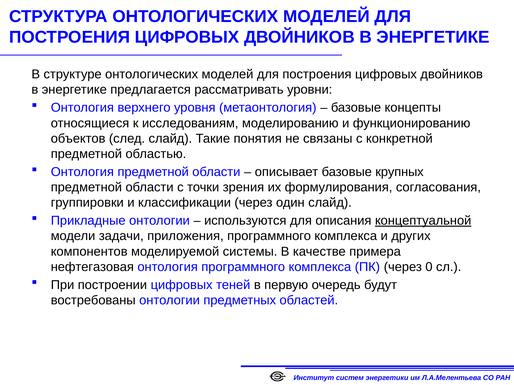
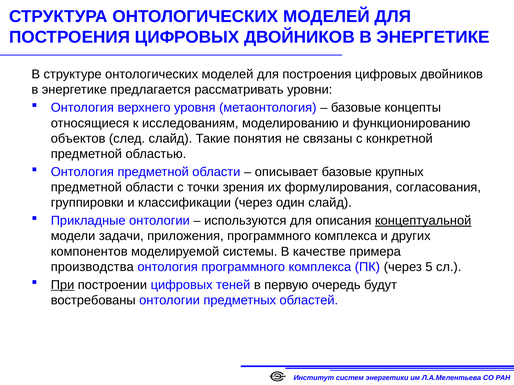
нефтегазовая: нефтегазовая -> производства (92, 267)
0: 0 -> 5 (429, 267)
При underline: none -> present (63, 285)
